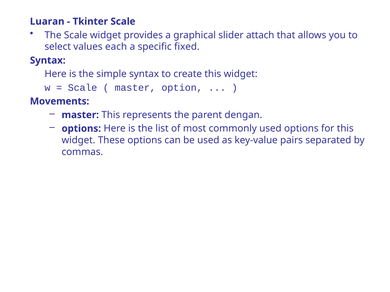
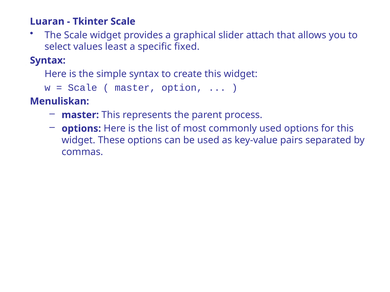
each: each -> least (116, 47)
Movements: Movements -> Menuliskan (59, 101)
dengan: dengan -> process (243, 115)
